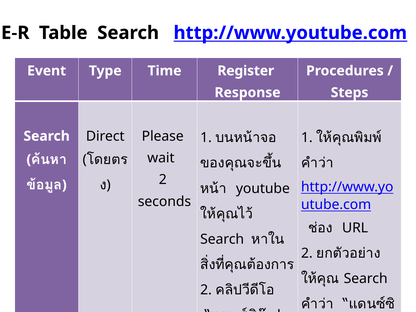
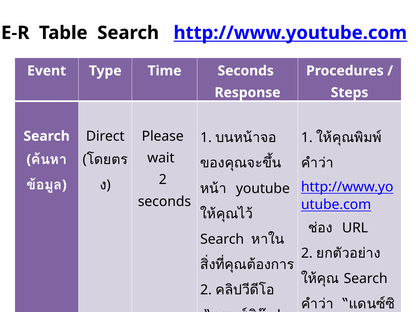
Time Register: Register -> Seconds (246, 71)
